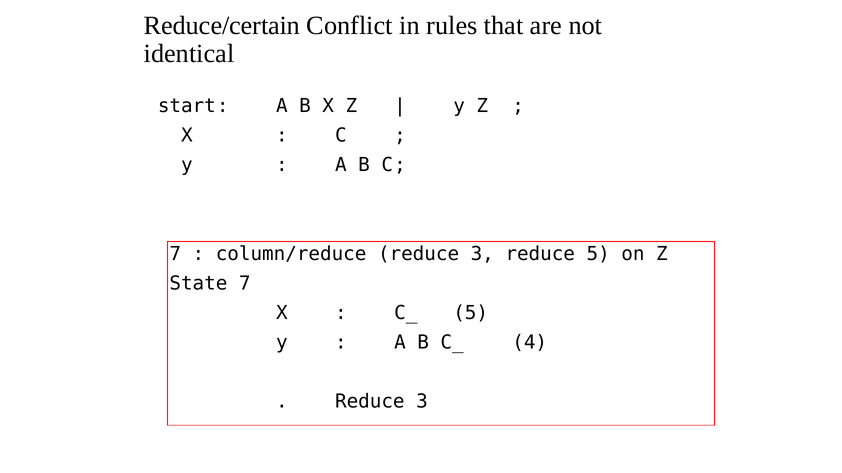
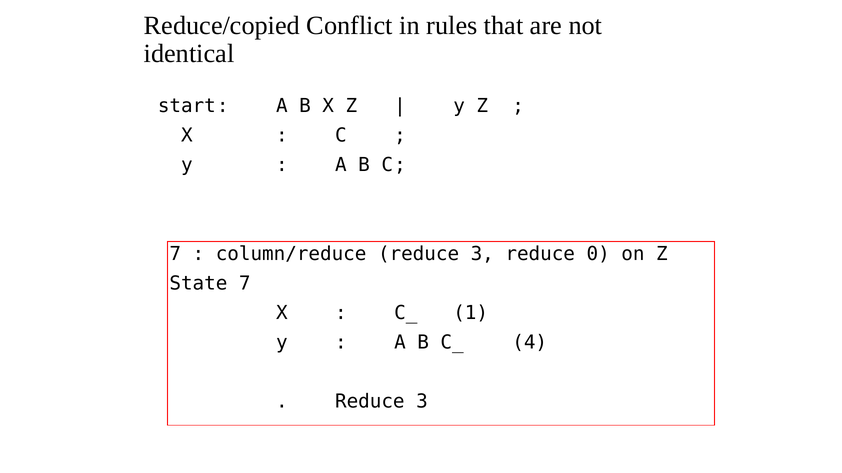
Reduce/certain: Reduce/certain -> Reduce/copied (222, 25)
reduce 5: 5 -> 0 (598, 254)
C_ 5: 5 -> 1 (471, 313)
